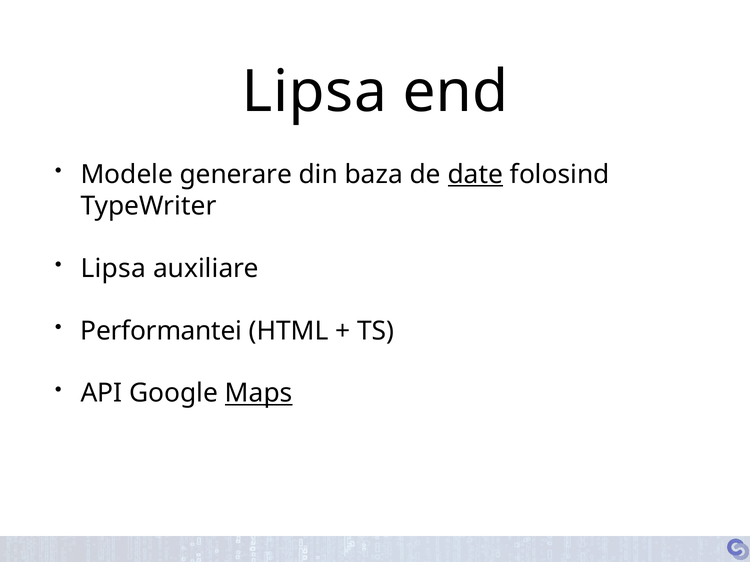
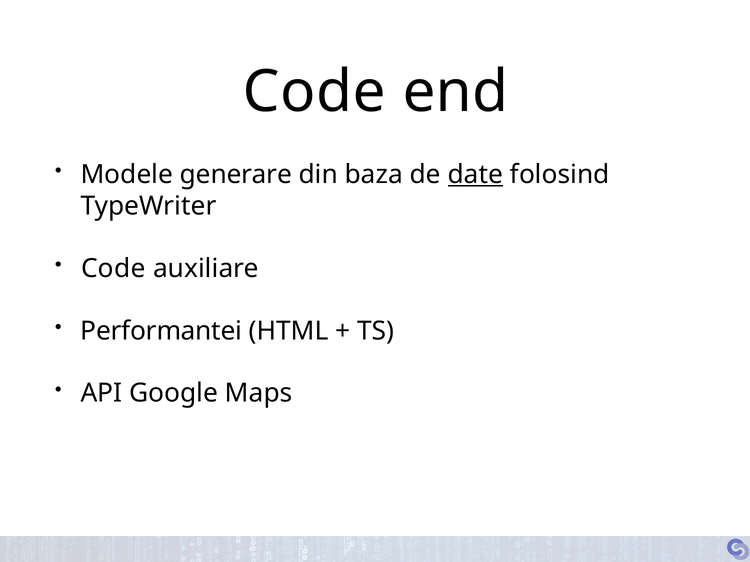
Lipsa: Lipsa -> Code (314, 92)
Lipsa: Lipsa -> Code (113, 269)
Maps underline: present -> none (259, 394)
